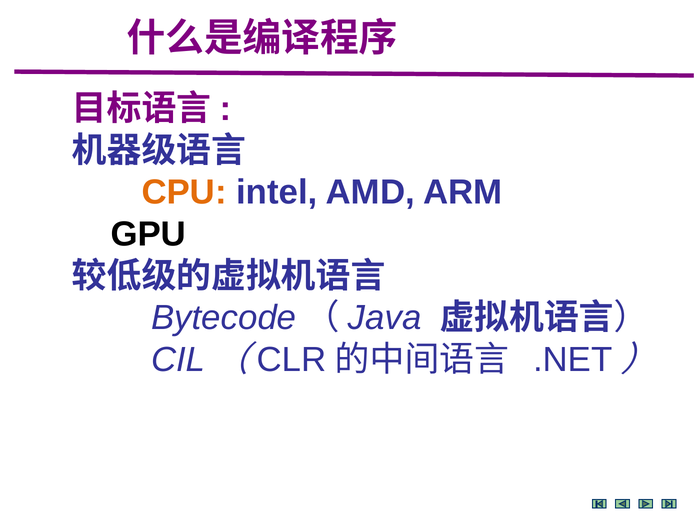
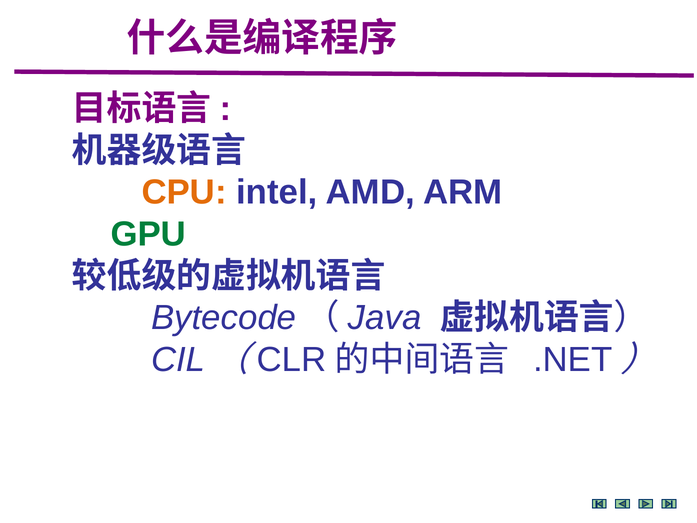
GPU colour: black -> green (148, 234)
